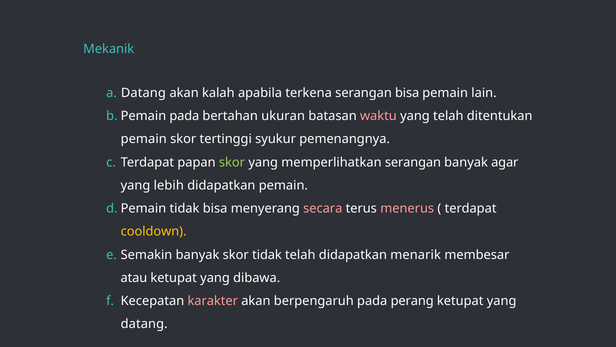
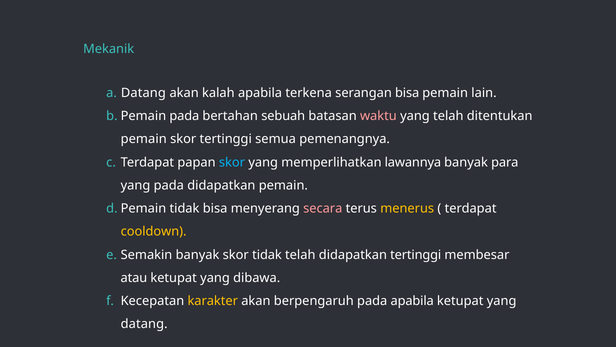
ukuran: ukuran -> sebuah (283, 116)
syukur: syukur -> semua (276, 139)
skor colour: light green -> light blue (232, 162)
memperlihatkan serangan: serangan -> lawannya (413, 162)
agar: agar -> para (505, 162)
yang lebih: lebih -> pada (169, 185)
menerus colour: pink -> yellow (407, 208)
didapatkan menarik: menarik -> tertinggi (416, 254)
karakter colour: pink -> yellow (213, 301)
pada perang: perang -> apabila (412, 301)
